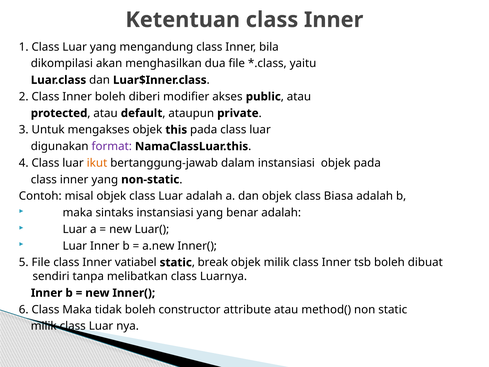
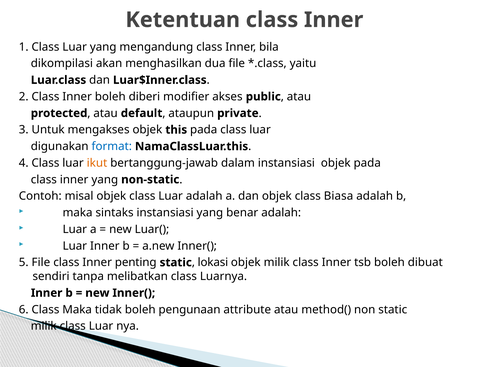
format colour: purple -> blue (112, 146)
vatiabel: vatiabel -> penting (136, 262)
break: break -> lokasi (213, 262)
constructor: constructor -> pengunaan (190, 309)
